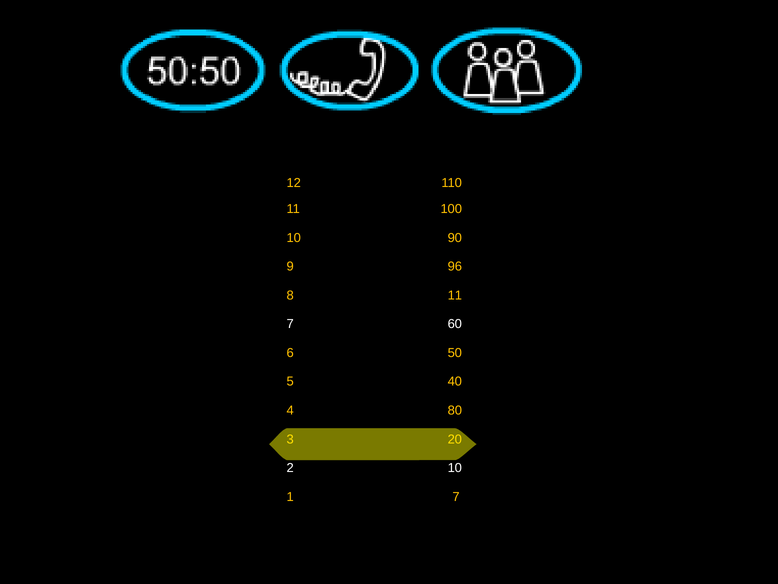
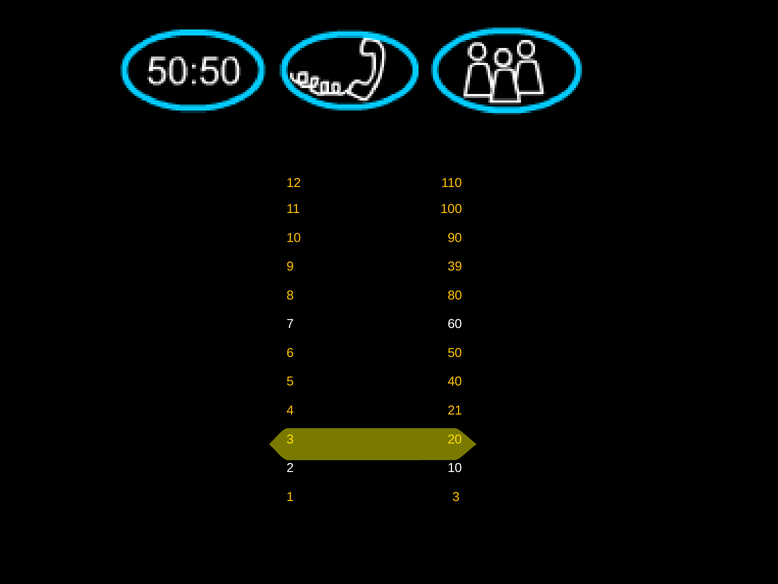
96: 96 -> 39 (455, 266)
8 11: 11 -> 80 (455, 295)
80: 80 -> 21 (455, 410)
1 7: 7 -> 3 (456, 496)
